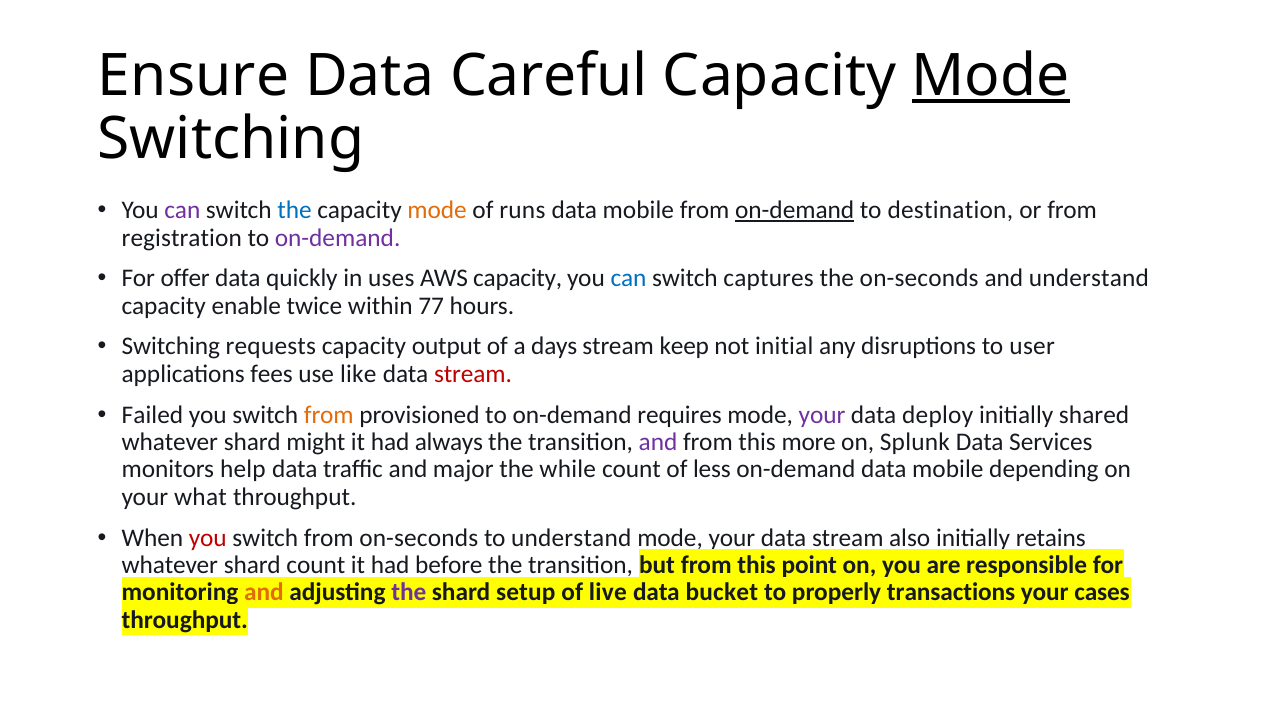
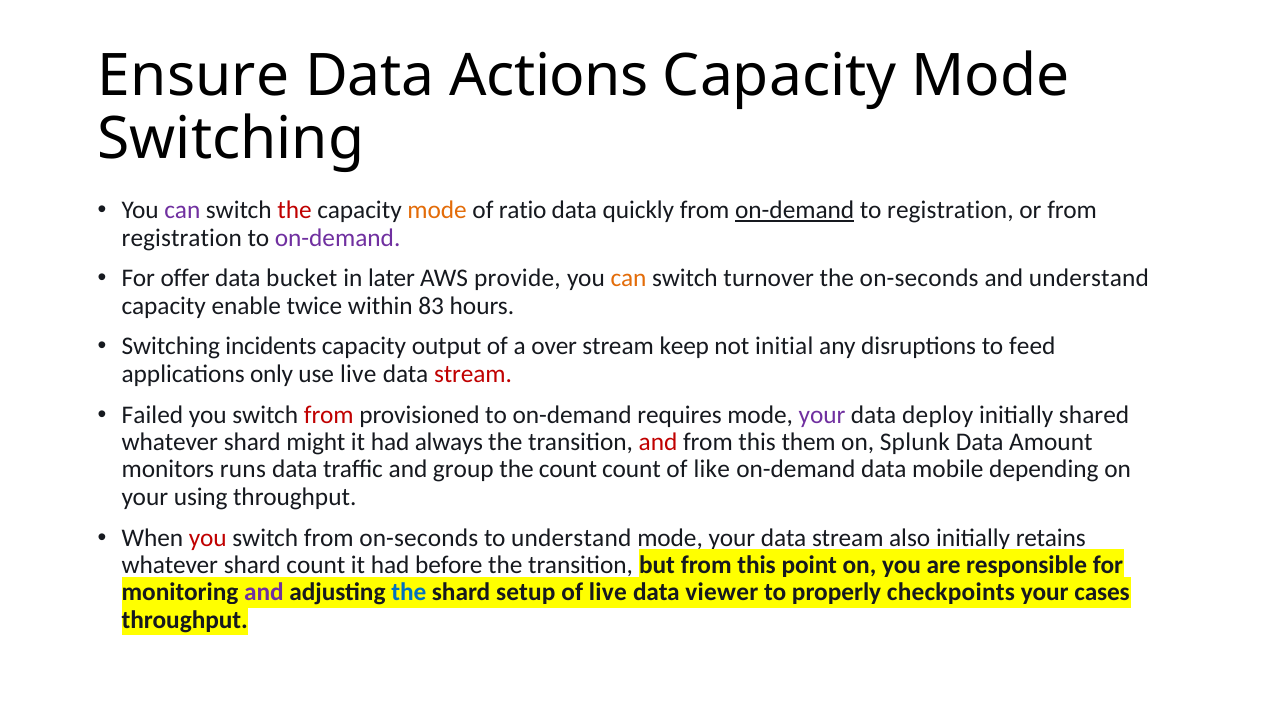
Careful: Careful -> Actions (549, 76)
Mode underline: present -> none (991, 76)
the colour: blue -> red (294, 210)
runs: runs -> ratio (523, 210)
mobile: mobile -> quickly (638, 210)
to destination: destination -> registration (950, 210)
quickly: quickly -> bucket (302, 278)
uses: uses -> later (391, 278)
AWS capacity: capacity -> provide (517, 278)
can colour: blue -> orange (629, 278)
captures: captures -> turnover (769, 278)
77: 77 -> 83 (431, 306)
requests: requests -> incidents (271, 346)
days: days -> over (554, 346)
user: user -> feed (1032, 346)
fees: fees -> only (272, 374)
use like: like -> live (358, 374)
from colour: orange -> red (329, 415)
and colour: purple -> red (658, 442)
more: more -> them (809, 442)
Services: Services -> Amount (1051, 442)
help: help -> runs (243, 469)
major: major -> group (463, 469)
the while: while -> count (568, 469)
less: less -> like (712, 469)
what: what -> using (201, 497)
and colour: orange -> purple (264, 592)
the colour: purple -> blue (409, 592)
bucket: bucket -> viewer (722, 592)
transactions: transactions -> checkpoints (951, 592)
